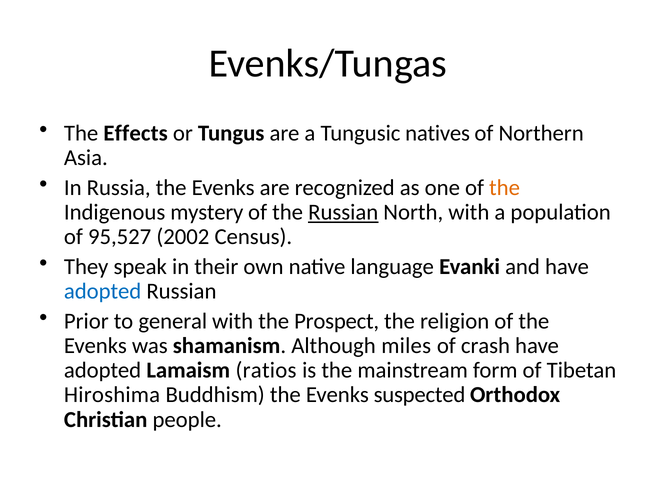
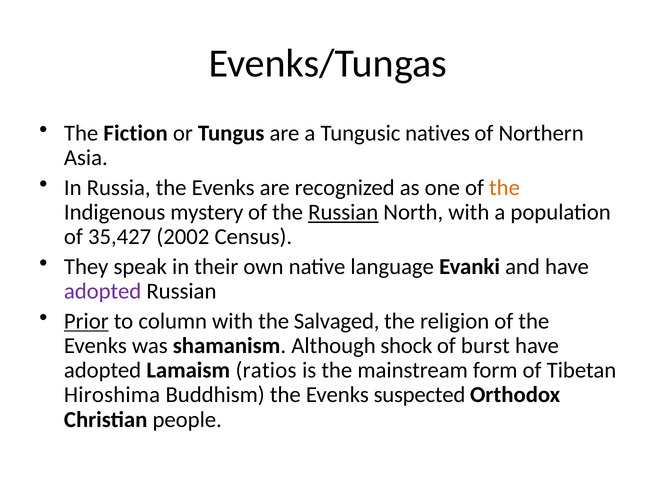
Effects: Effects -> Fiction (136, 133)
95,527: 95,527 -> 35,427 (120, 237)
adopted colour: blue -> purple (103, 291)
Prior underline: none -> present (86, 321)
general: general -> column (173, 321)
Prospect: Prospect -> Salvaged (337, 321)
miles: miles -> shock (406, 346)
crash: crash -> burst (485, 346)
